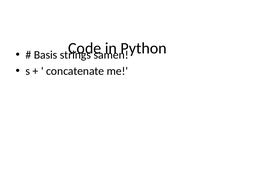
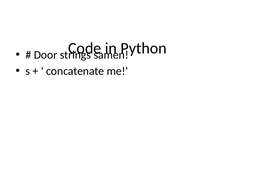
Basis: Basis -> Door (46, 55)
